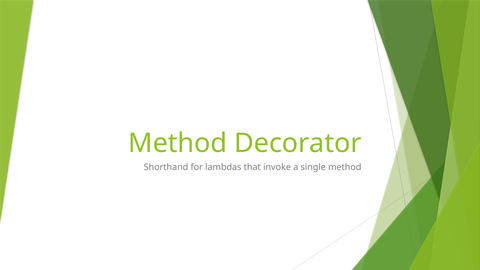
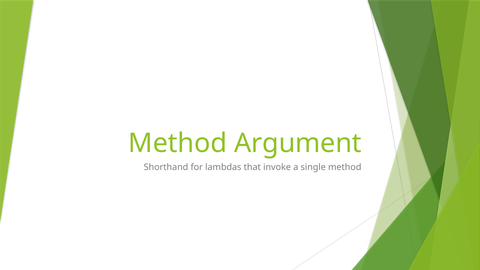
Decorator: Decorator -> Argument (298, 143)
